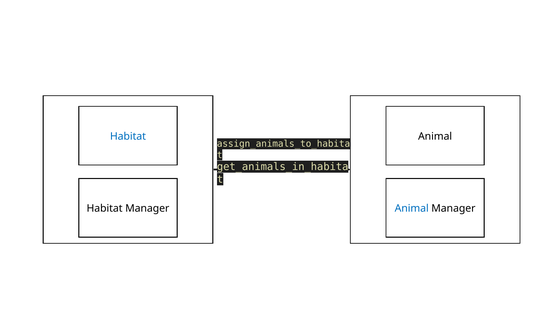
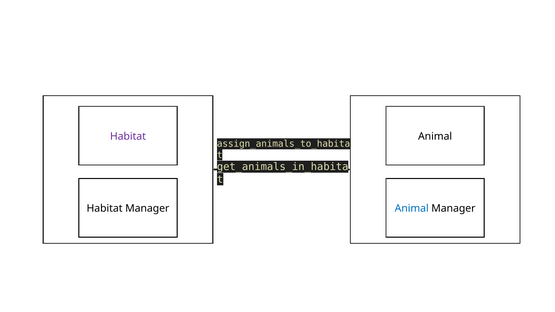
Habitat colour: blue -> purple (128, 136)
